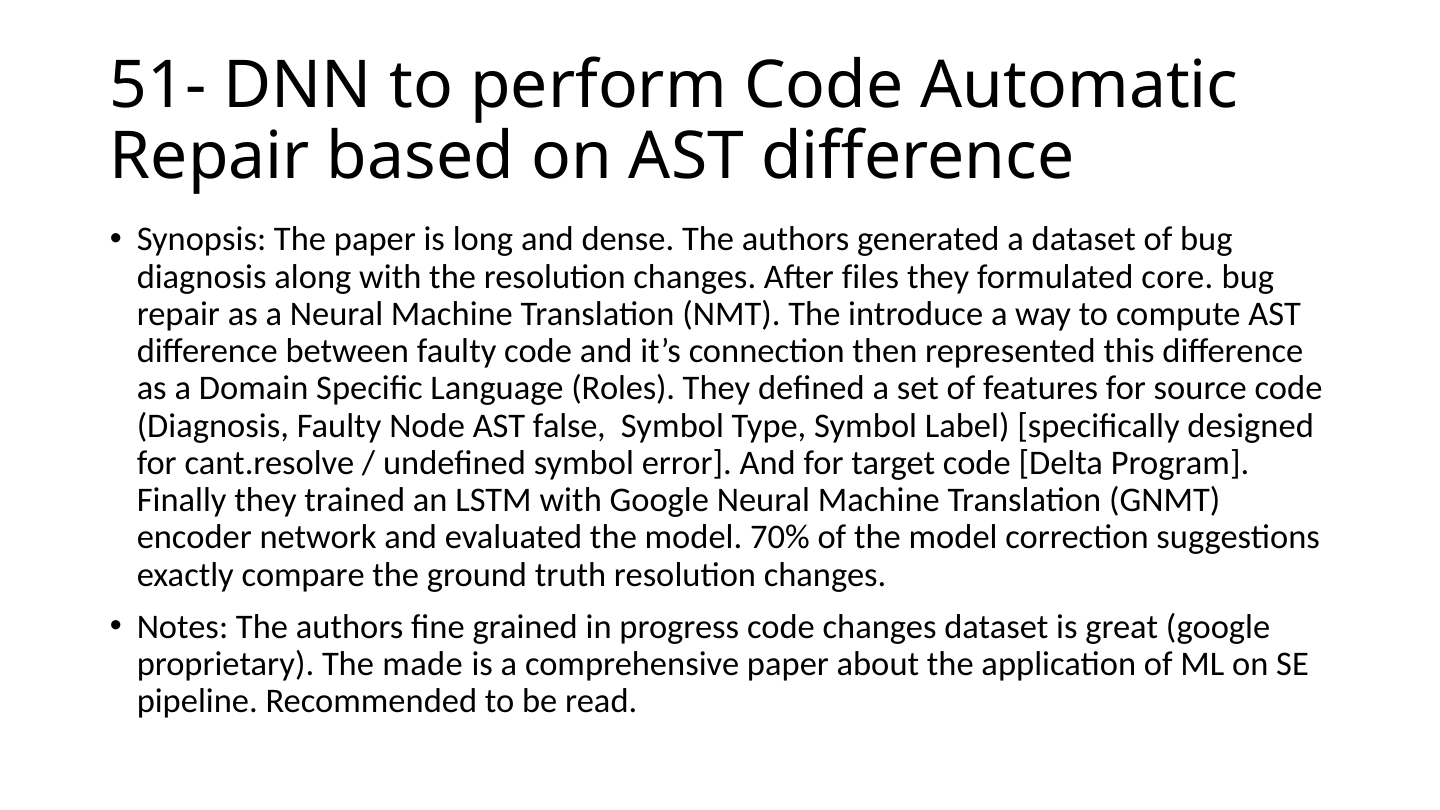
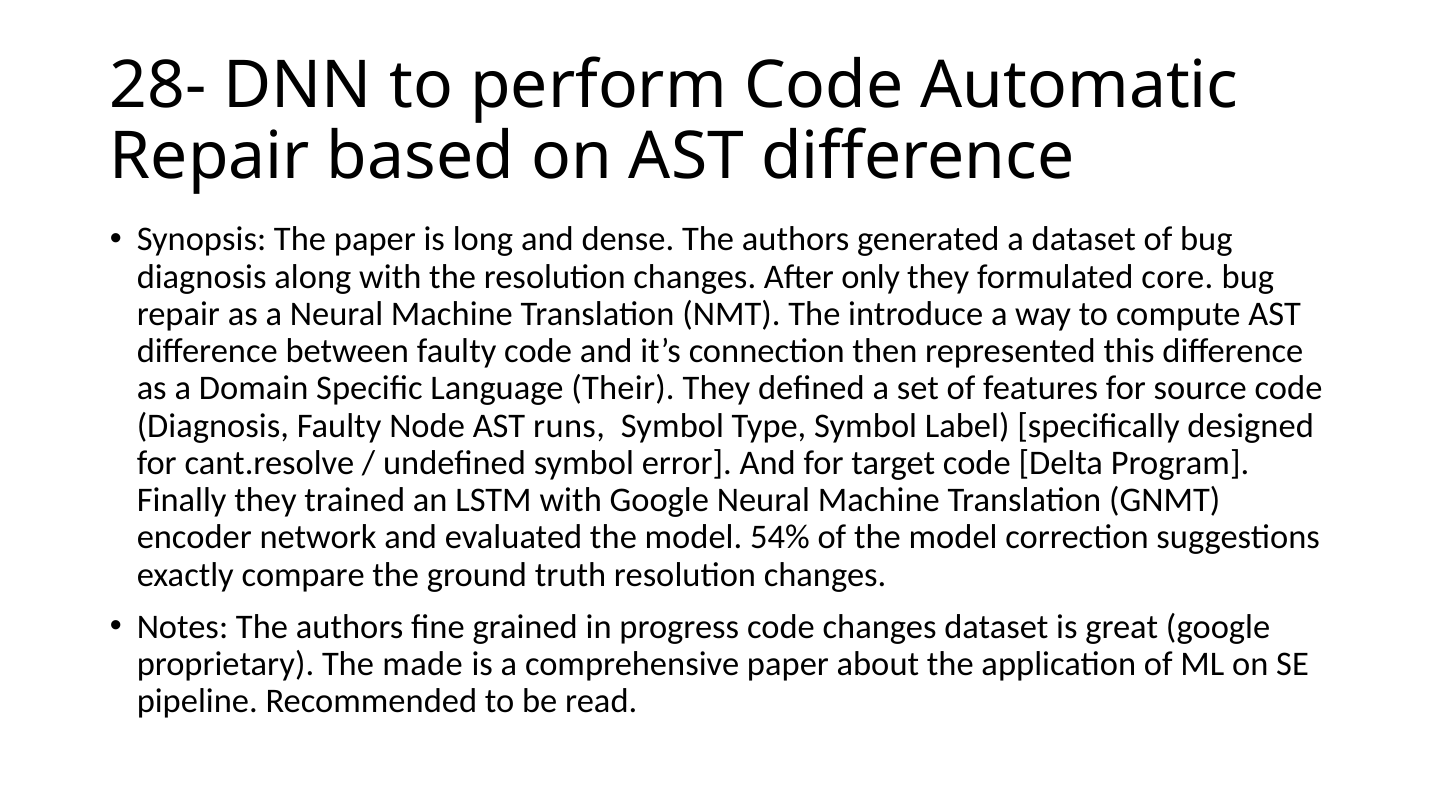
51-: 51- -> 28- (158, 85)
files: files -> only (871, 277)
Roles: Roles -> Their (623, 388)
false: false -> runs (569, 426)
70%: 70% -> 54% (780, 537)
